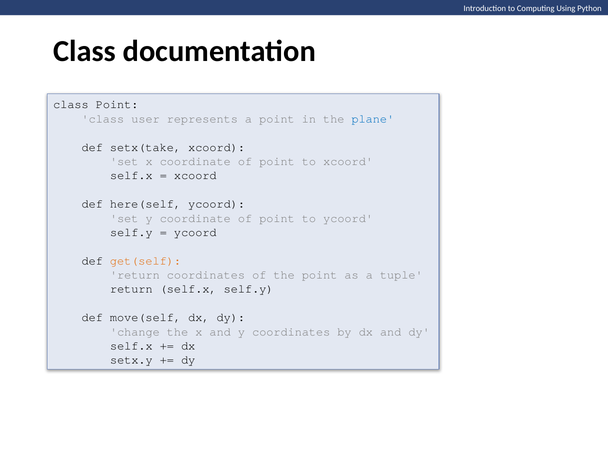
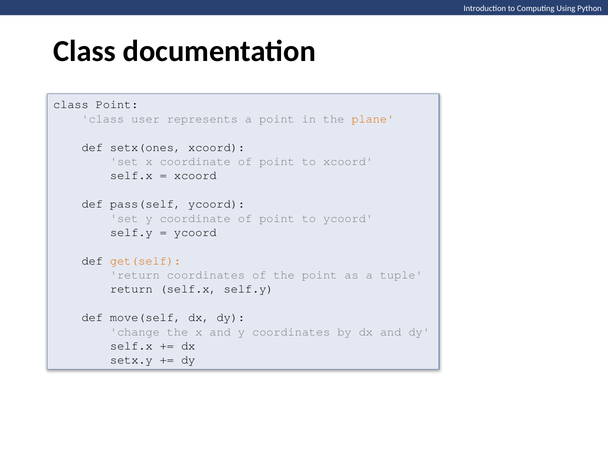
plane colour: blue -> orange (373, 119)
setx(take: setx(take -> setx(ones (145, 147)
here(self: here(self -> pass(self (145, 204)
